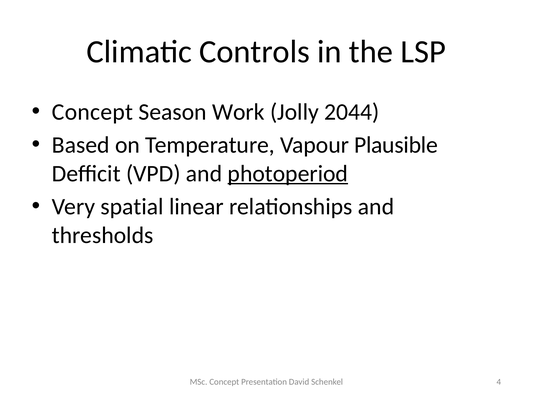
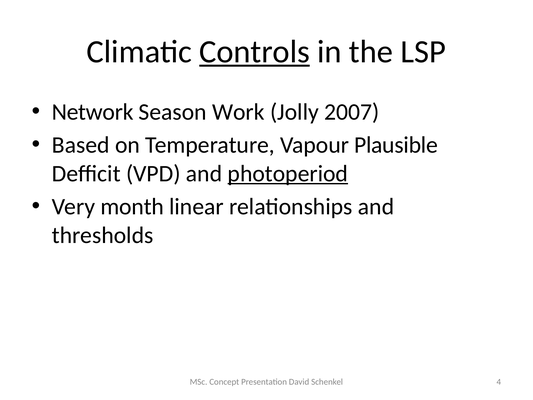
Controls underline: none -> present (255, 52)
Concept: Concept -> Network (93, 112)
2044: 2044 -> 2007 (352, 112)
spatial: spatial -> month (132, 207)
